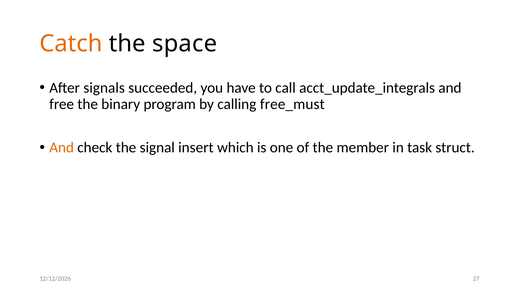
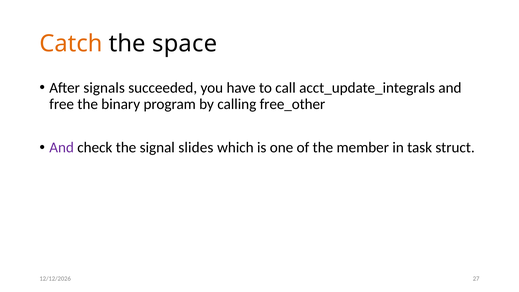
free_must: free_must -> free_other (292, 104)
And colour: orange -> purple (62, 148)
insert: insert -> slides (196, 148)
